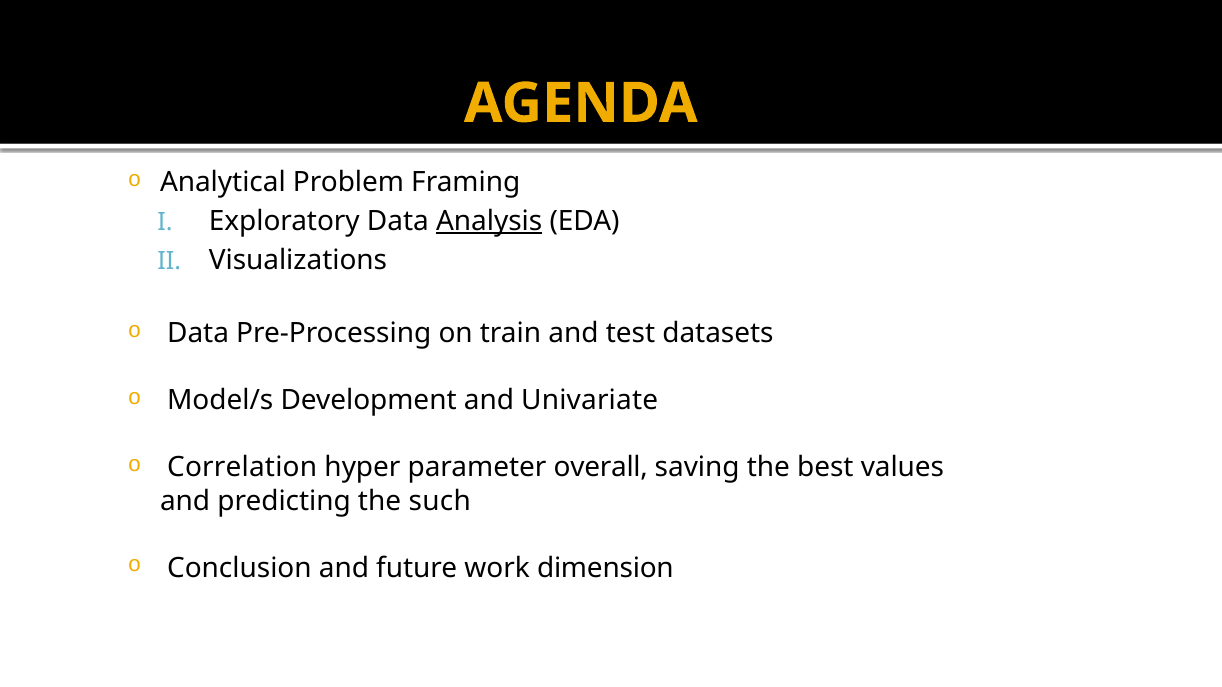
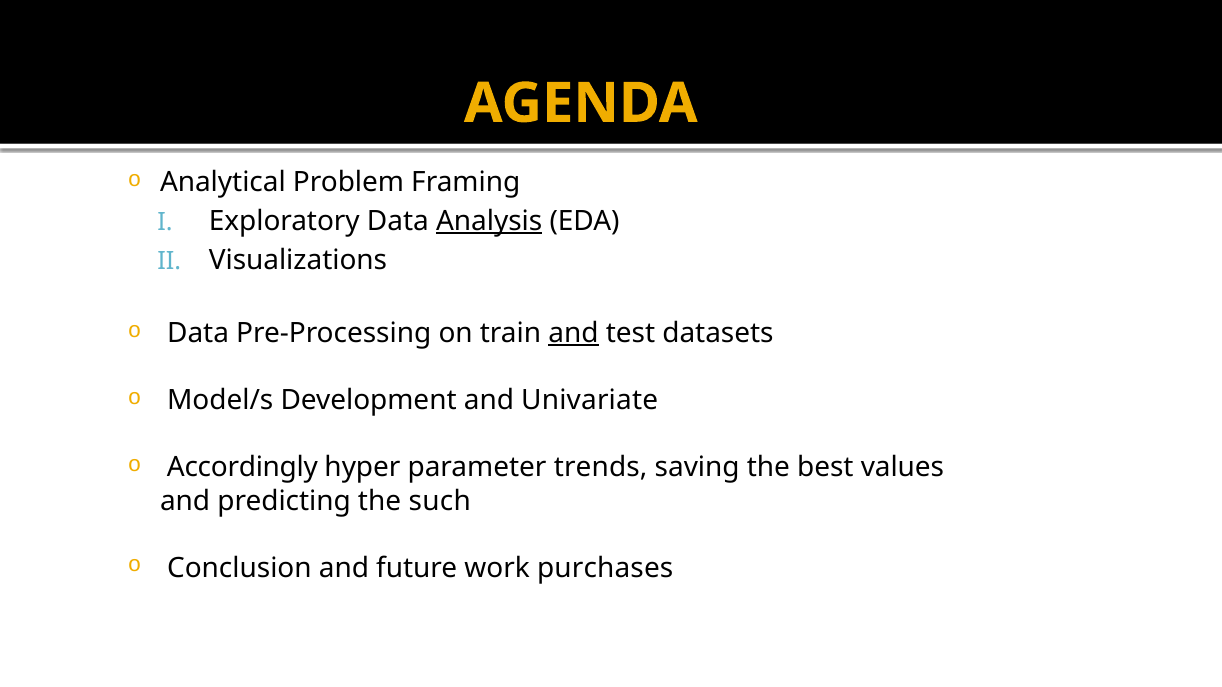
and underline: none -> present (573, 333)
Correlation: Correlation -> Accordingly (242, 467)
overall: overall -> trends (601, 467)
dimension: dimension -> purchases (605, 568)
